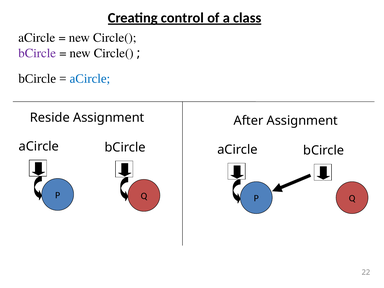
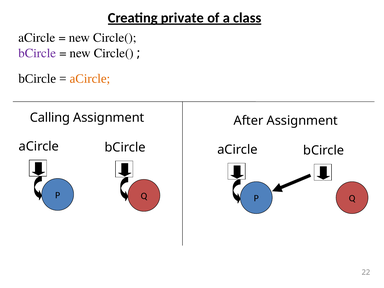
control: control -> private (182, 18)
aCircle colour: blue -> orange (90, 79)
Reside: Reside -> Calling (50, 118)
